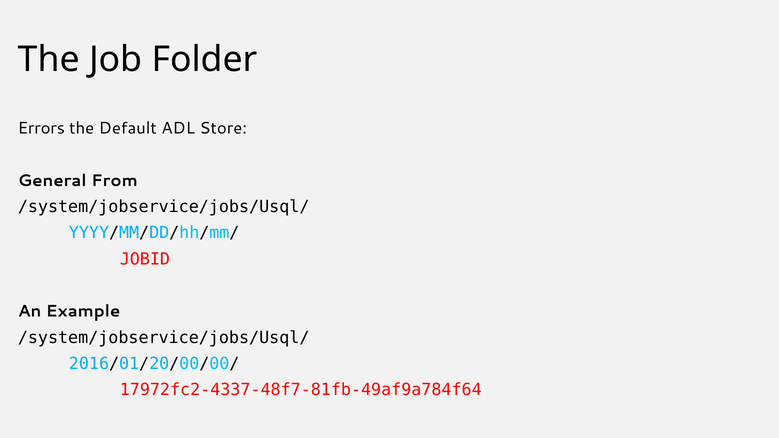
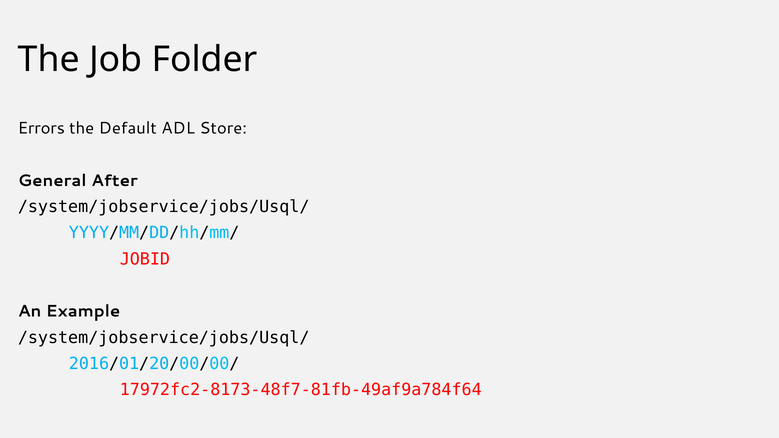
From: From -> After (114, 181)
17972fc2-4337-48f7-81fb-49af9a784f64: 17972fc2-4337-48f7-81fb-49af9a784f64 -> 17972fc2-8173-48f7-81fb-49af9a784f64 (301, 390)
